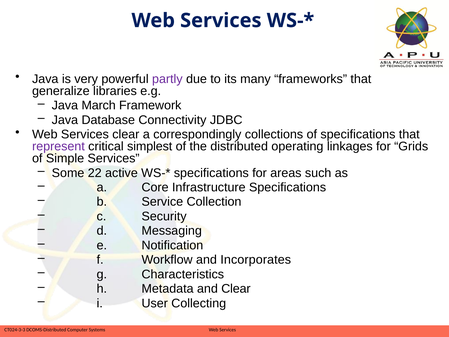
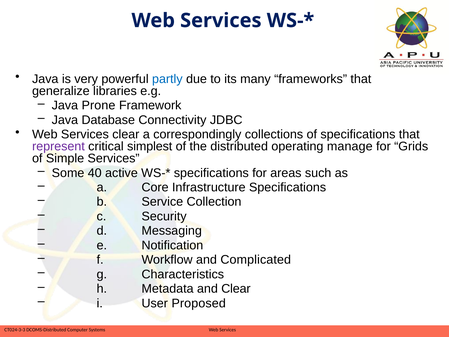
partly colour: purple -> blue (167, 79)
March: March -> Prone (98, 105)
linkages: linkages -> manage (350, 146)
22: 22 -> 40 (95, 173)
Incorporates: Incorporates -> Complicated (256, 260)
Collecting: Collecting -> Proposed (199, 303)
